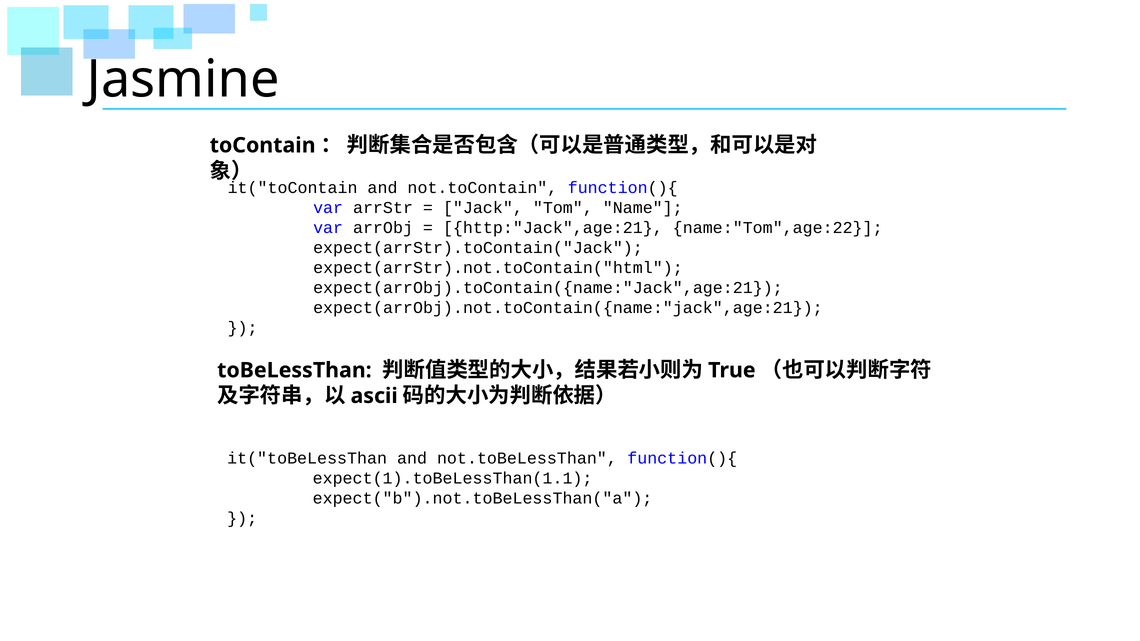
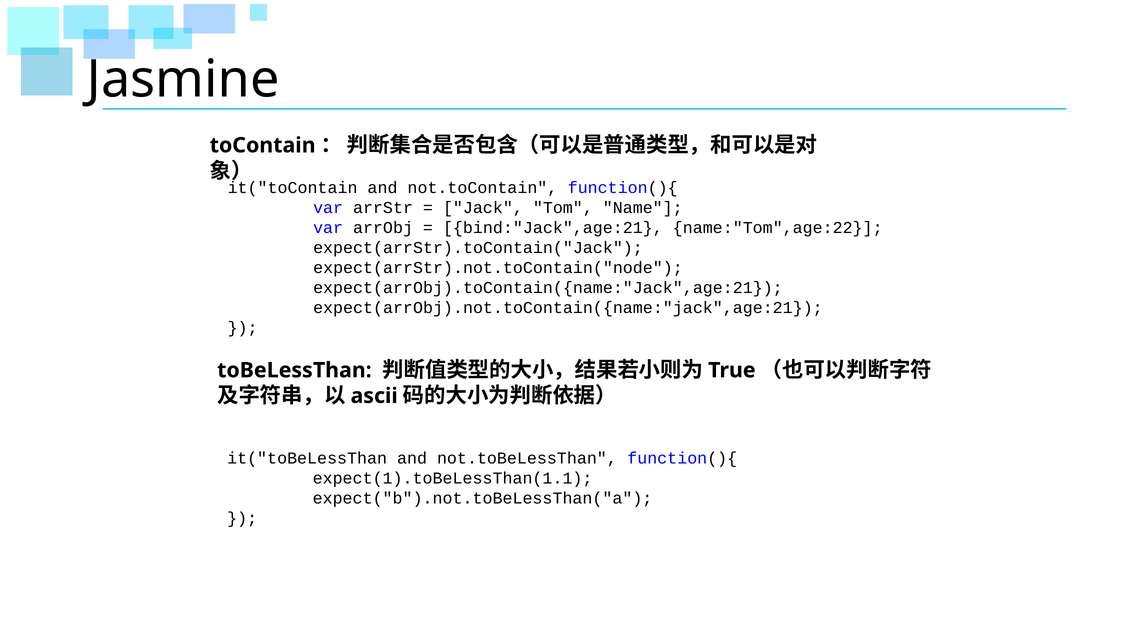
http:"Jack",age:21: http:"Jack",age:21 -> bind:"Jack",age:21 (553, 228)
expect(arrStr).not.toContain("html: expect(arrStr).not.toContain("html -> expect(arrStr).not.toContain("node (498, 268)
